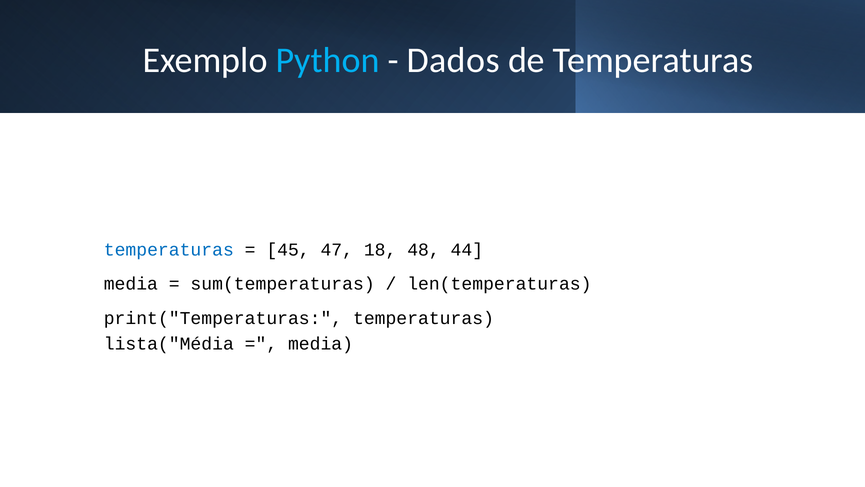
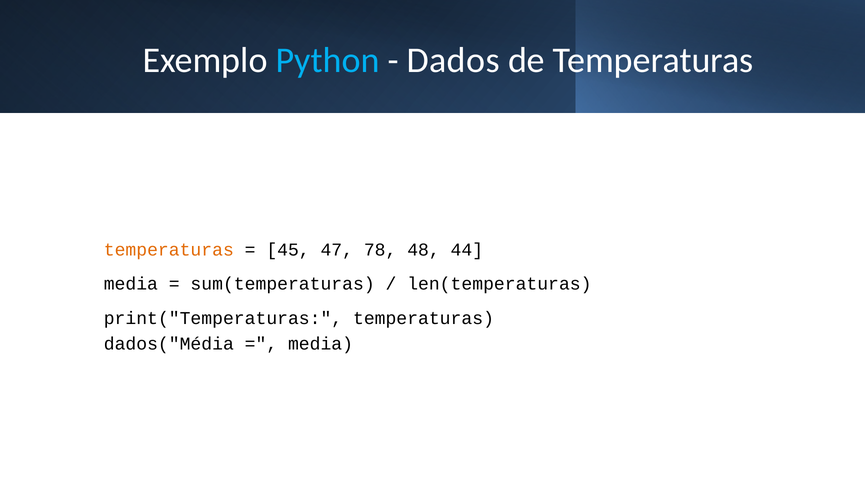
temperaturas colour: blue -> orange (169, 249)
18: 18 -> 78 (380, 249)
lista("Média: lista("Média -> dados("Média (169, 343)
